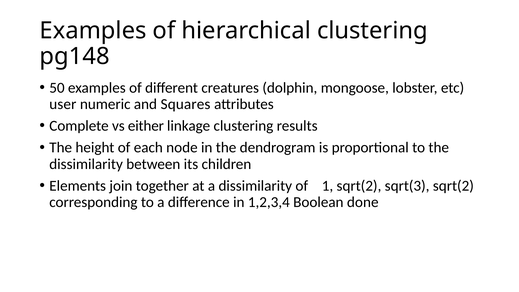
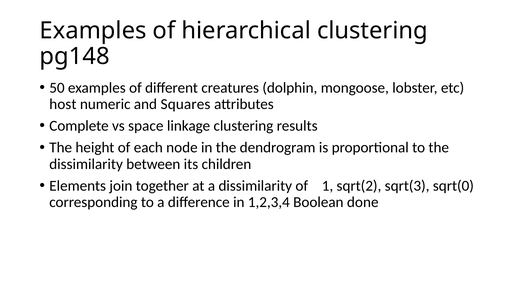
user: user -> host (63, 104)
either: either -> space (146, 126)
sqrt(3 sqrt(2: sqrt(2 -> sqrt(0 (453, 186)
